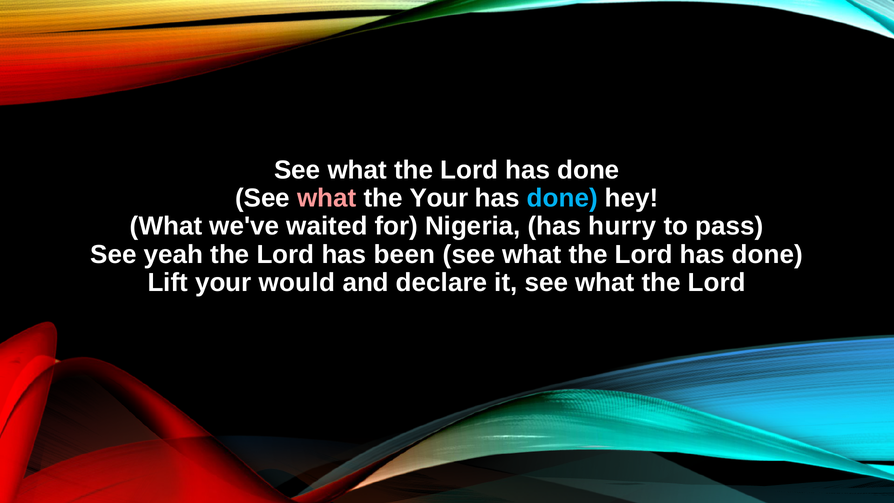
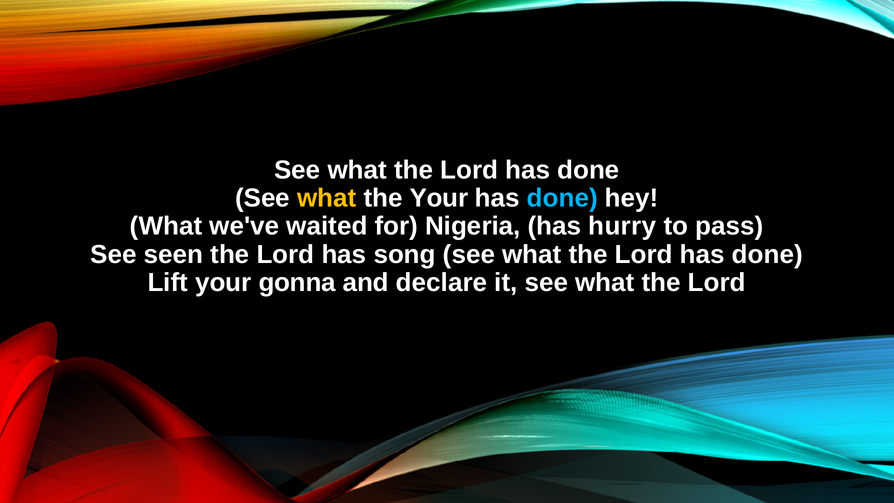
what colour: pink -> yellow (327, 198)
yeah: yeah -> seen (174, 254)
been: been -> song (405, 254)
would: would -> gonna (297, 282)
